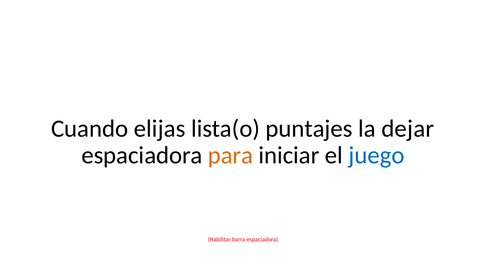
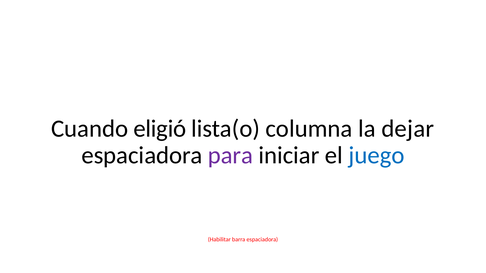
elijas: elijas -> eligió (160, 129)
puntajes: puntajes -> columna (309, 129)
para colour: orange -> purple (230, 156)
